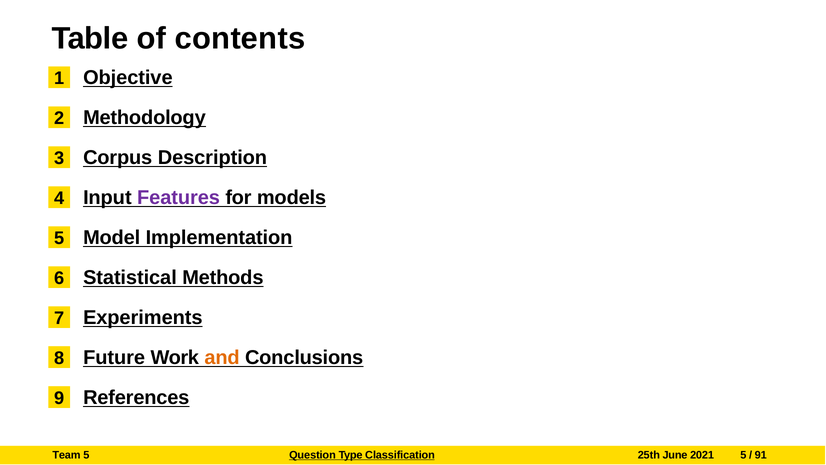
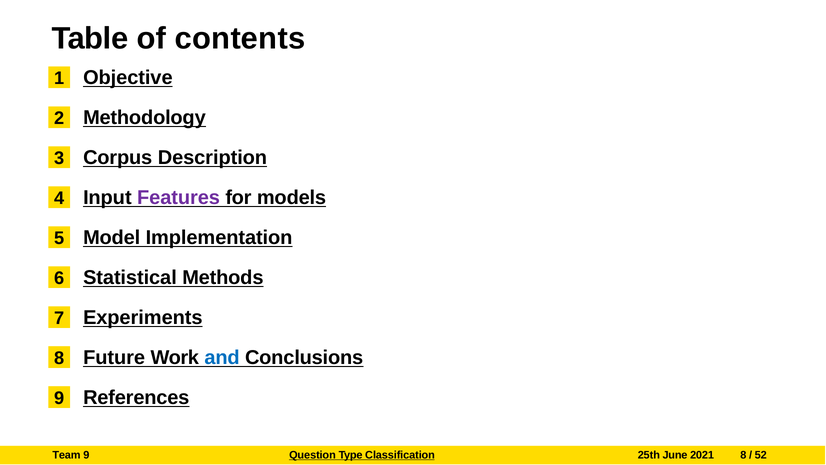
and colour: orange -> blue (222, 358)
Team 5: 5 -> 9 (86, 455)
2021 5: 5 -> 8 (743, 455)
91: 91 -> 52 (761, 455)
